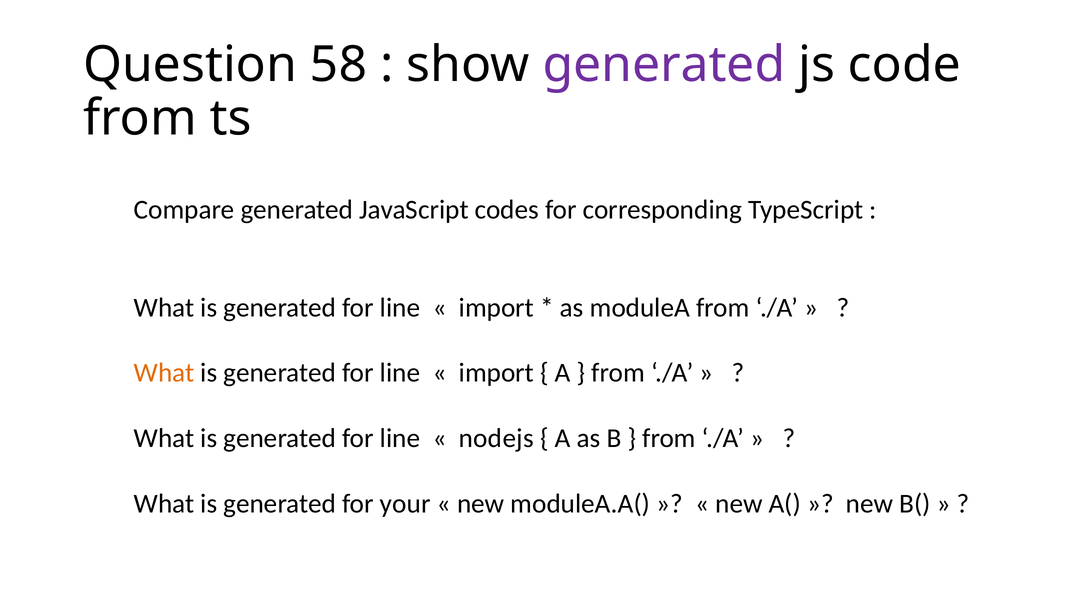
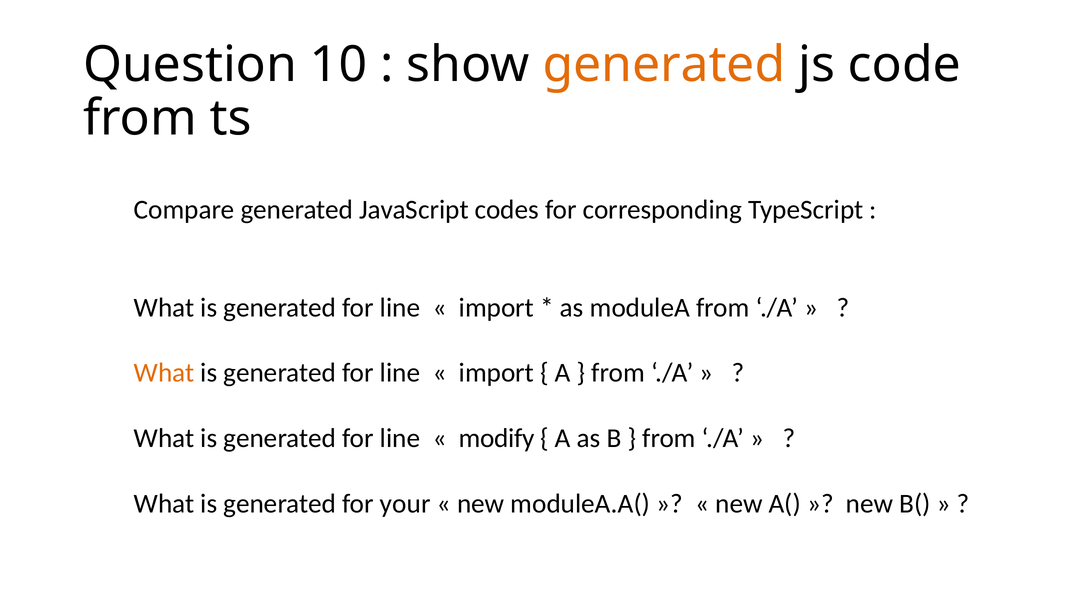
58: 58 -> 10 (339, 65)
generated colour: purple -> orange (664, 65)
nodejs: nodejs -> modify (497, 438)
